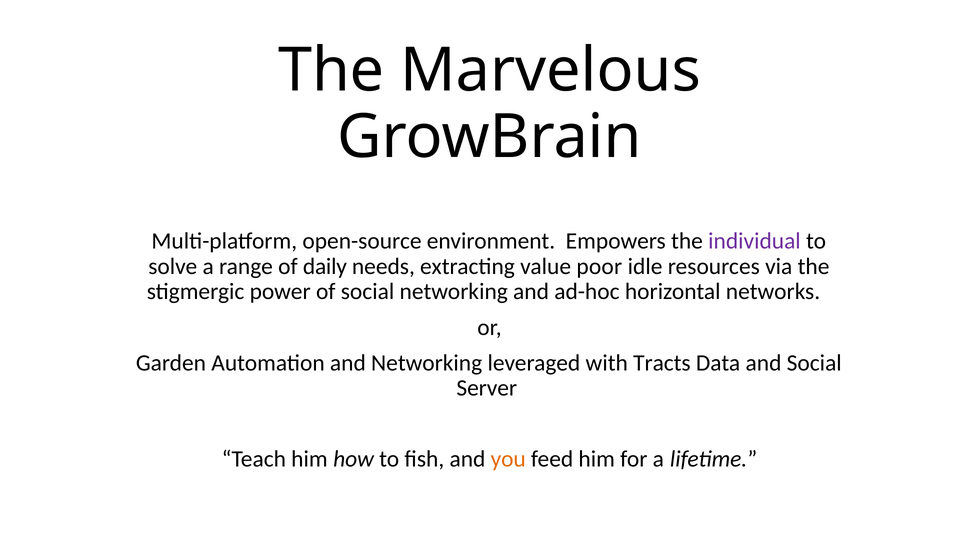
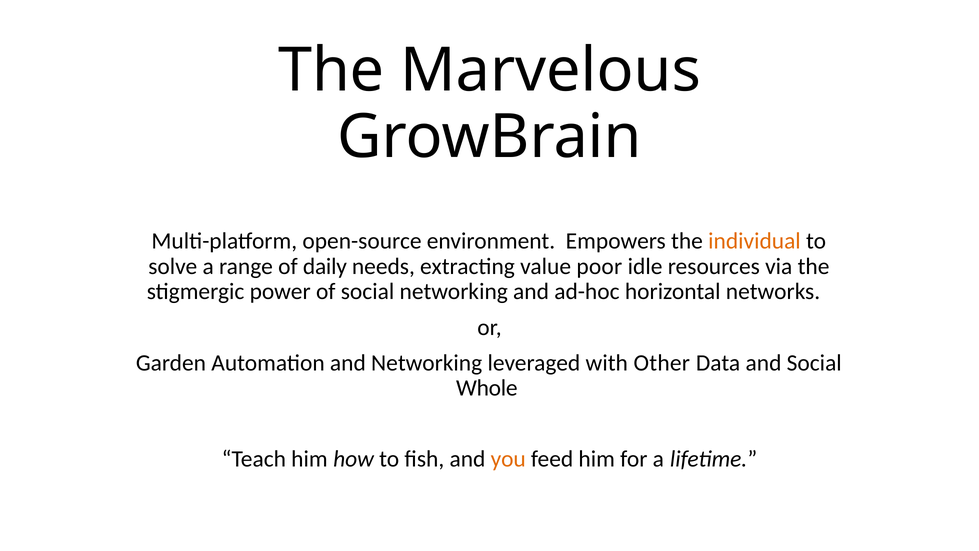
individual colour: purple -> orange (754, 241)
Tracts: Tracts -> Other (662, 363)
Server: Server -> Whole (487, 388)
